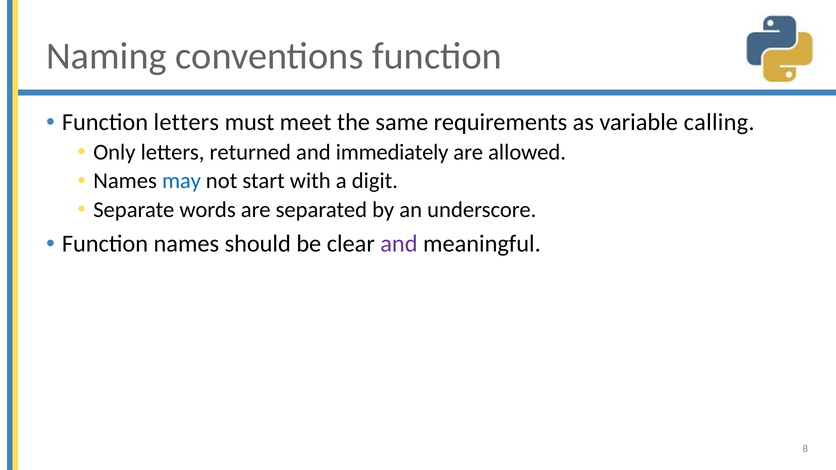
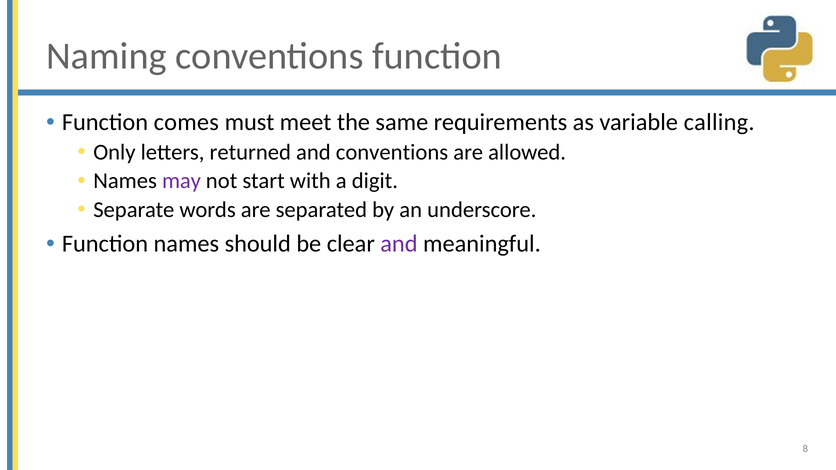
Function letters: letters -> comes (186, 122)
and immediately: immediately -> conventions (392, 152)
may colour: blue -> purple (181, 181)
